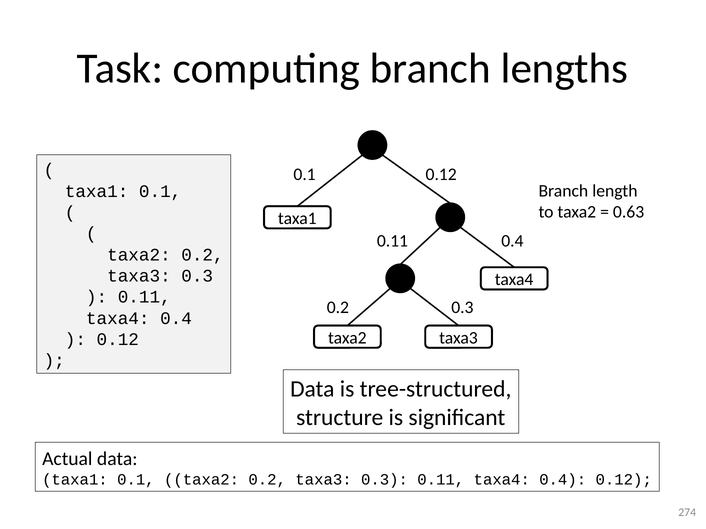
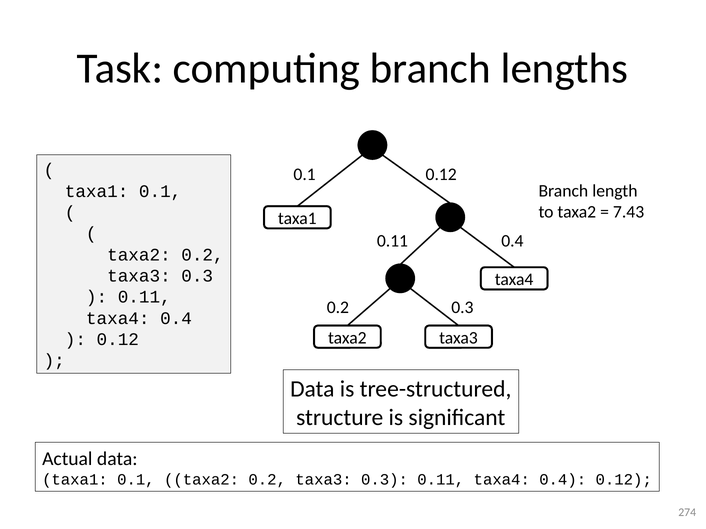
0.63: 0.63 -> 7.43 (629, 212)
